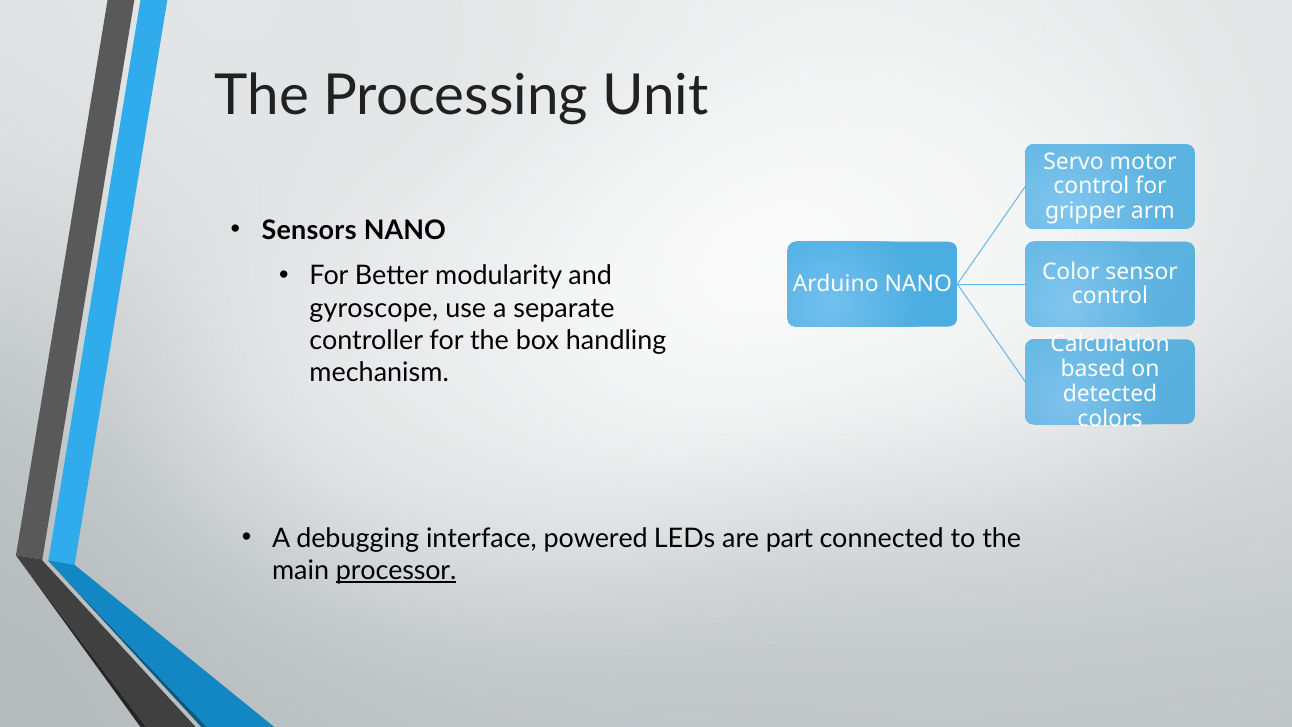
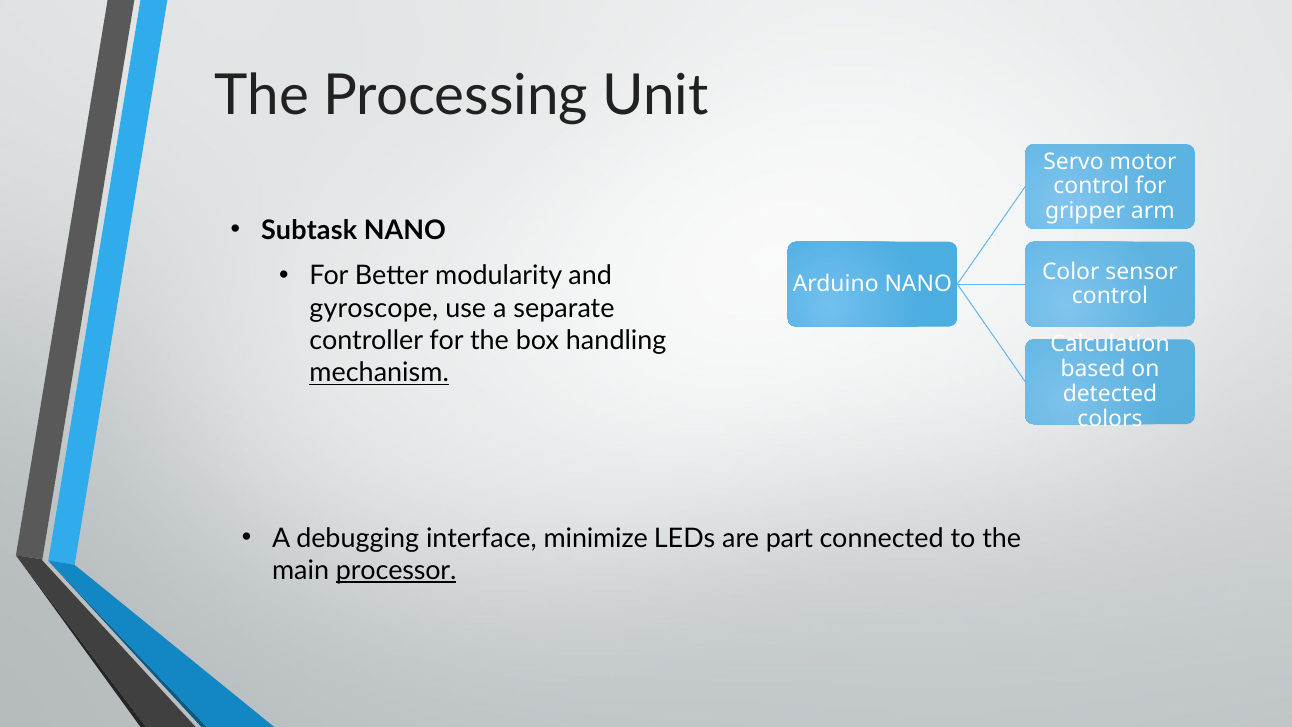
Sensors: Sensors -> Subtask (309, 230)
mechanism underline: none -> present (379, 373)
powered: powered -> minimize (596, 538)
